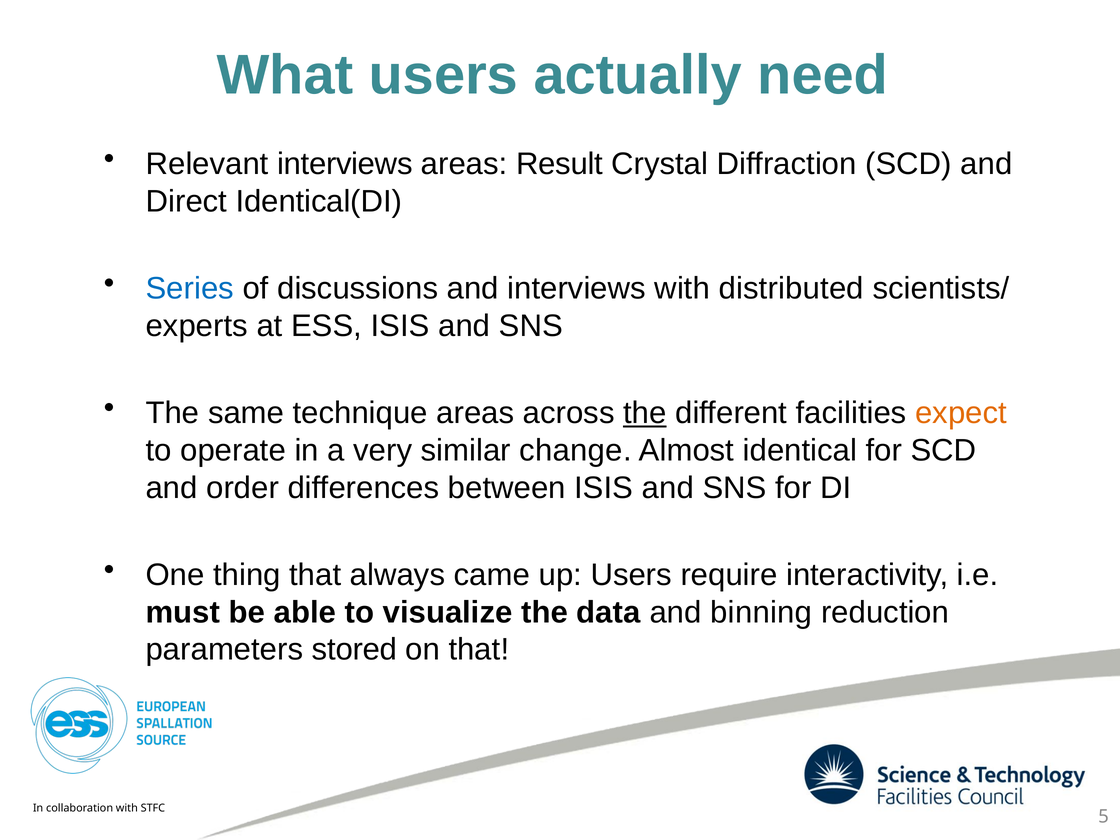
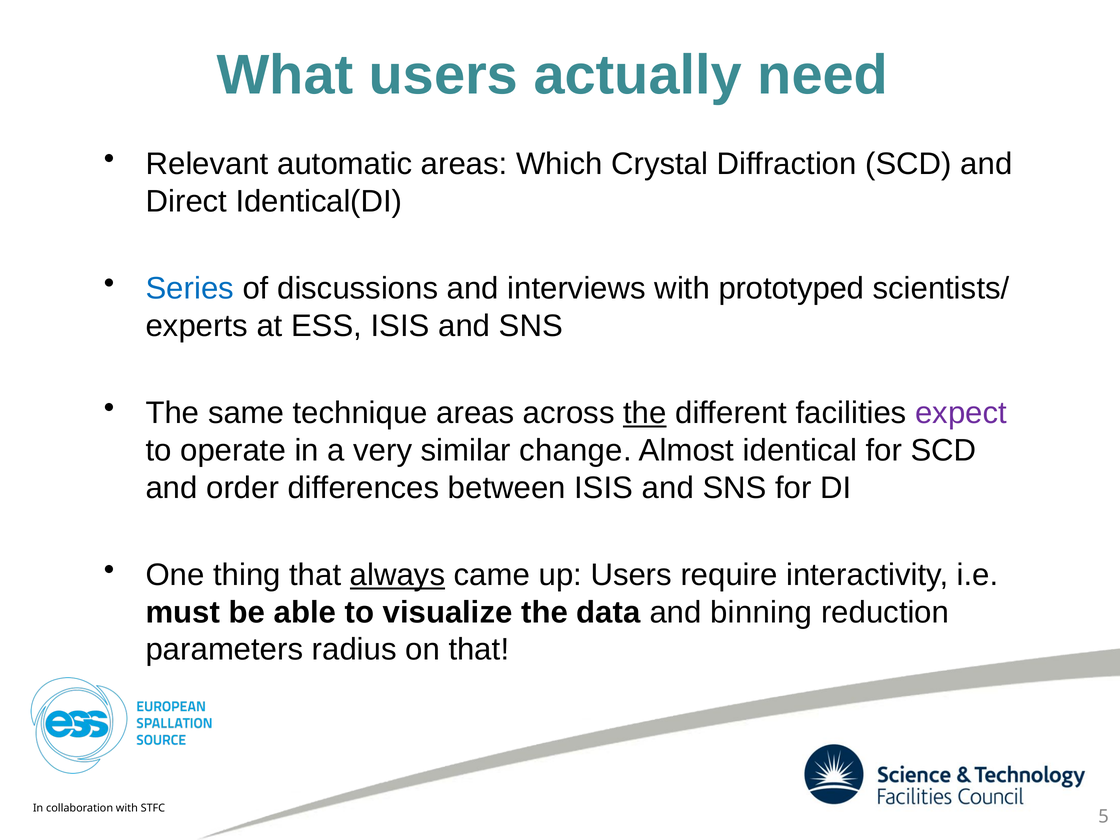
Relevant interviews: interviews -> automatic (345, 164)
Result: Result -> Which (559, 164)
distributed: distributed -> prototyped (791, 289)
expect colour: orange -> purple (961, 413)
always underline: none -> present (398, 575)
stored: stored -> radius (354, 650)
